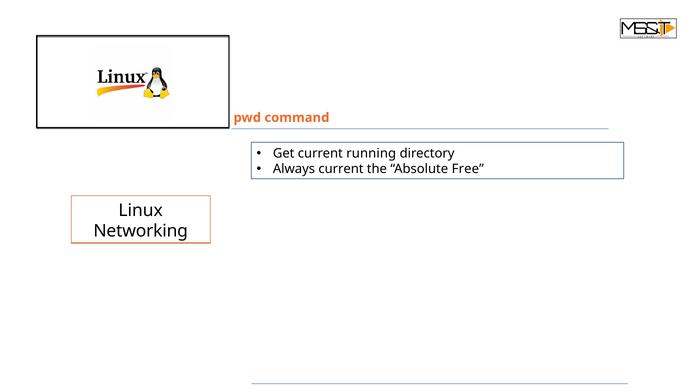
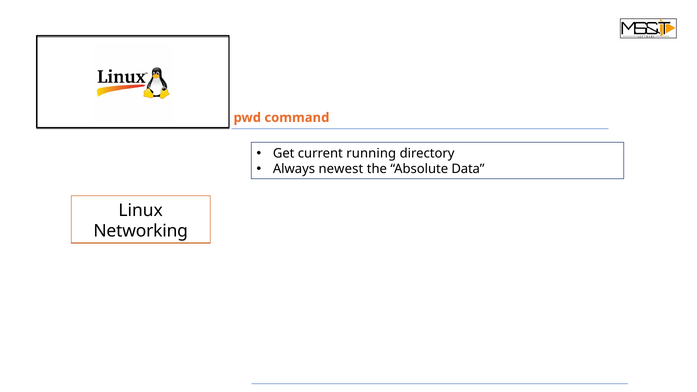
Always current: current -> newest (341, 169)
Free: Free -> Data (468, 169)
